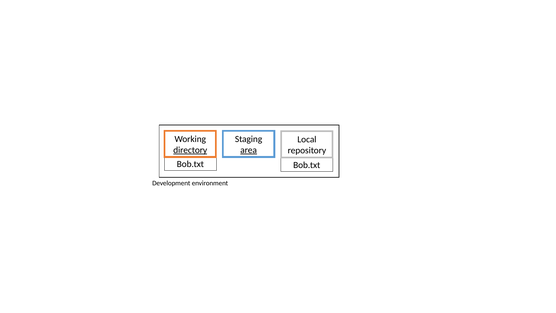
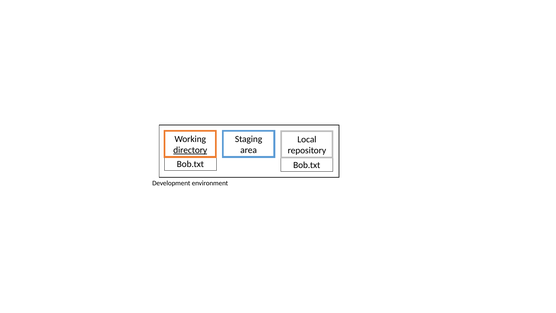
area underline: present -> none (249, 150)
